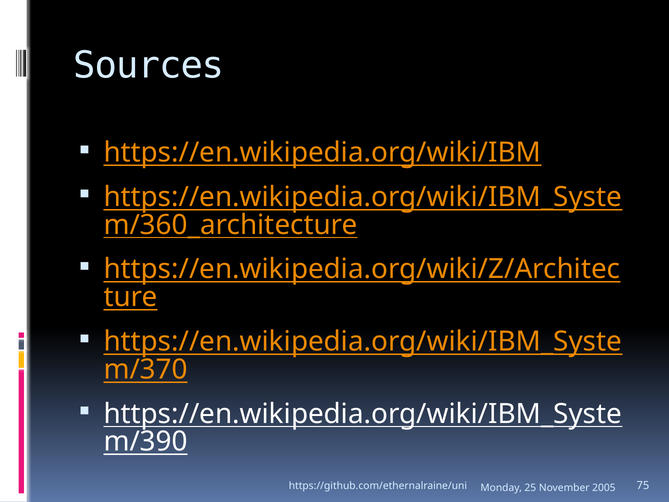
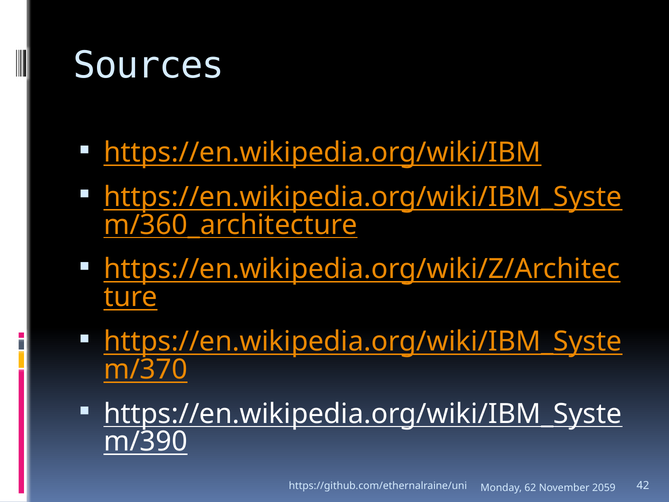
75: 75 -> 42 (643, 485)
25: 25 -> 62 (530, 487)
2005: 2005 -> 2059 (604, 487)
